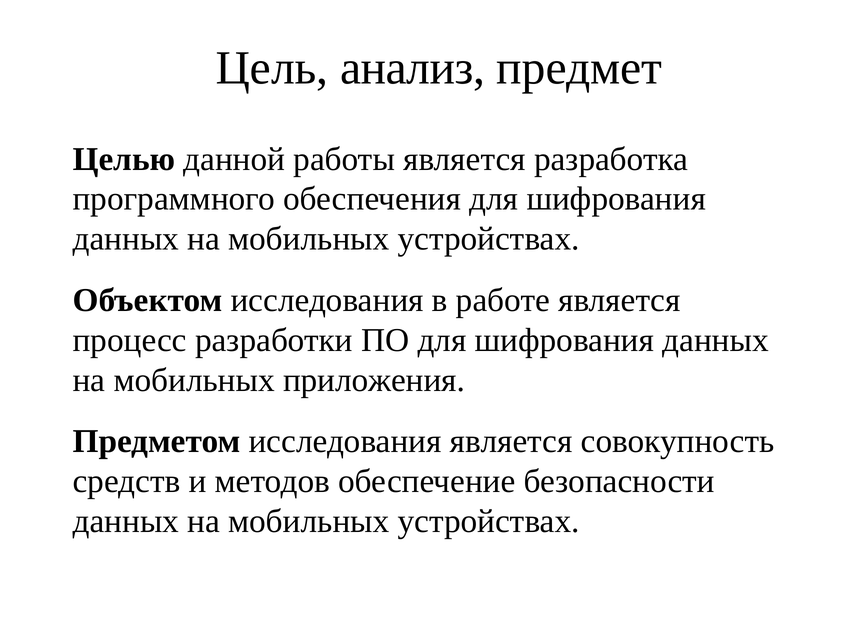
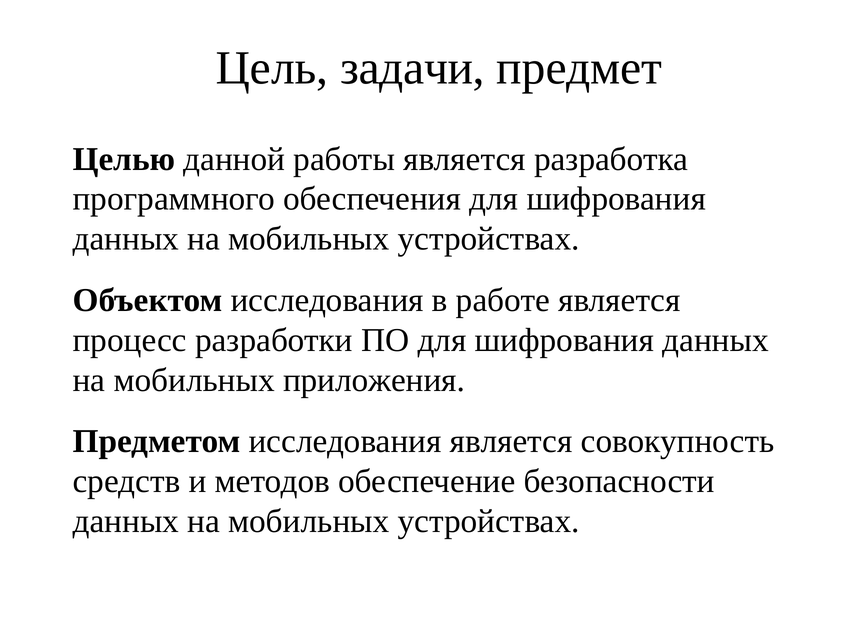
анализ: анализ -> задачи (413, 68)
